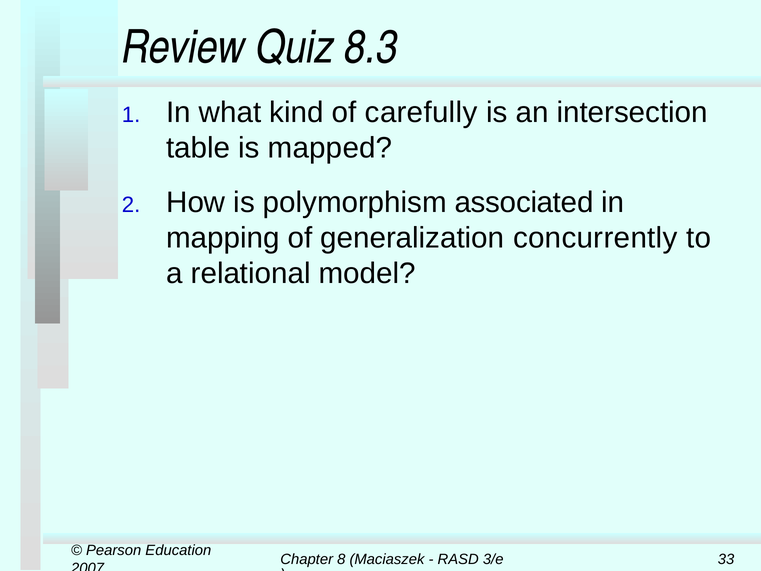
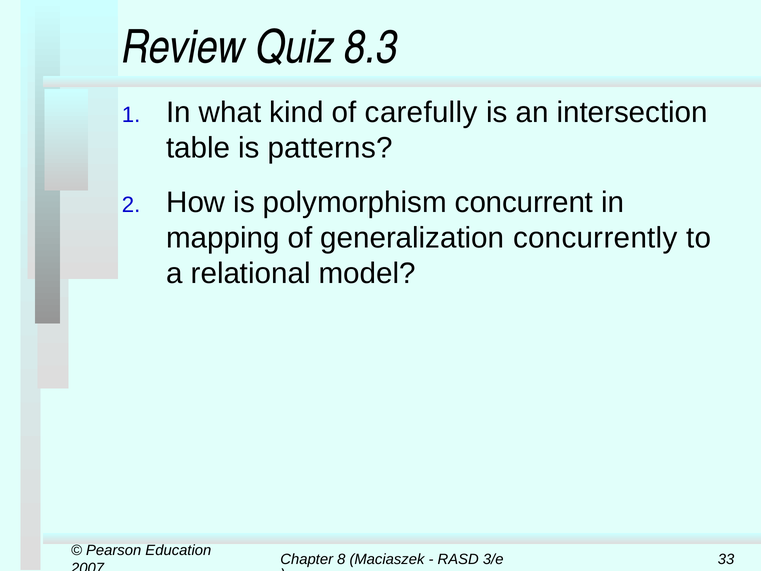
mapped: mapped -> patterns (330, 148)
associated: associated -> concurrent (524, 203)
